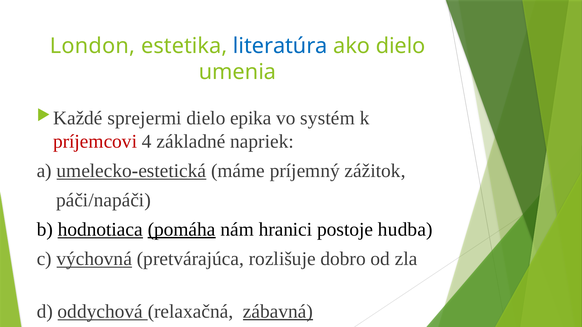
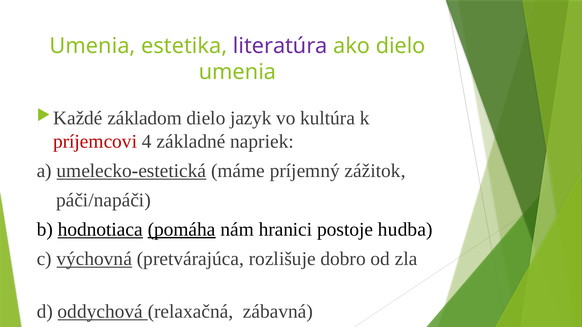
London: London -> Umenia (93, 46)
literatúra colour: blue -> purple (280, 46)
sprejermi: sprejermi -> základom (145, 118)
epika: epika -> jazyk (251, 118)
systém: systém -> kultúra (328, 118)
zábavná underline: present -> none (278, 312)
